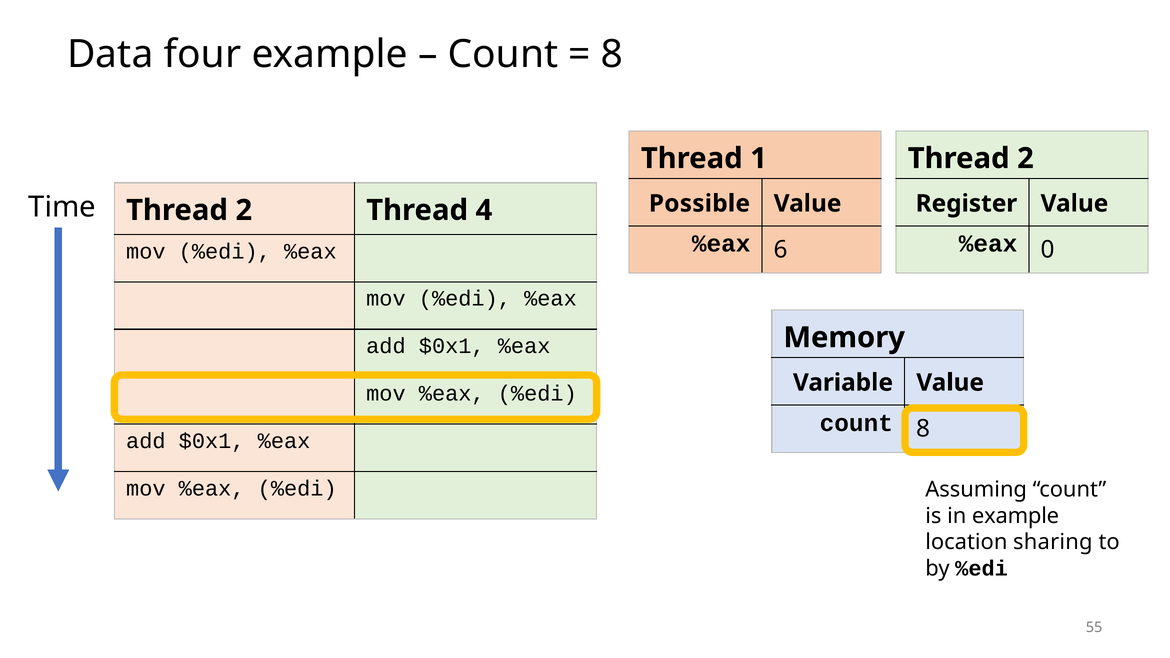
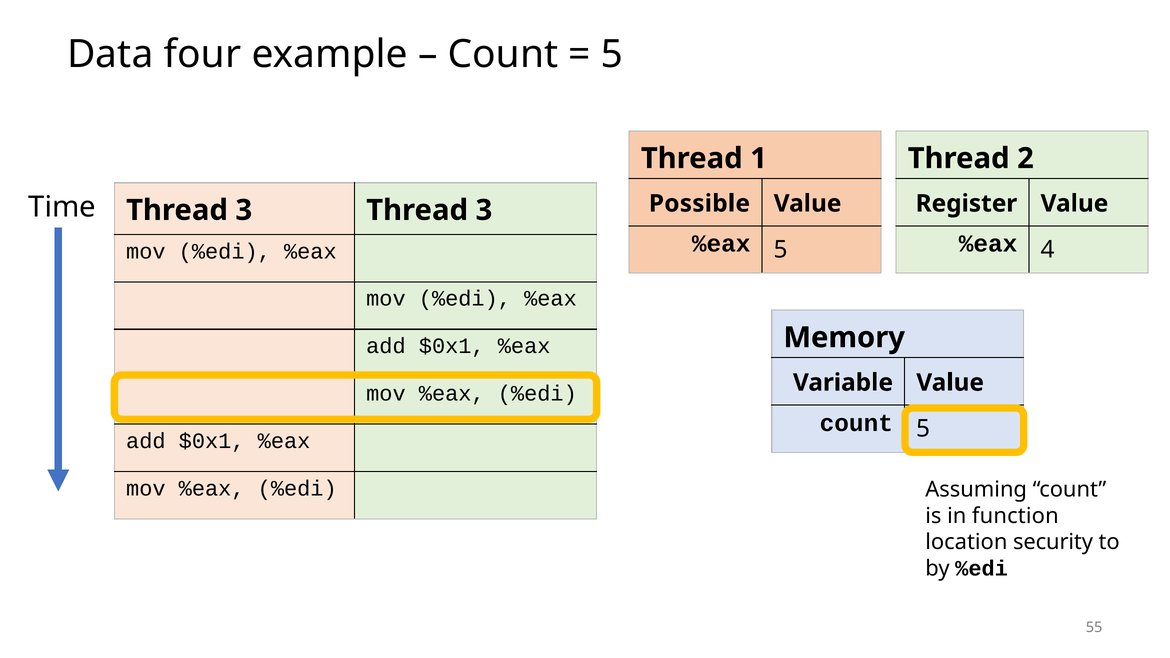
8: 8 -> 5 (612, 55)
2: 2 -> 3 (244, 210)
4: 4 -> 3 (484, 210)
%eax 6: 6 -> 5 (781, 250)
0: 0 -> 4 (1048, 250)
count 8: 8 -> 5 (923, 429)
in example: example -> function (1015, 516)
sharing: sharing -> security (1053, 542)
